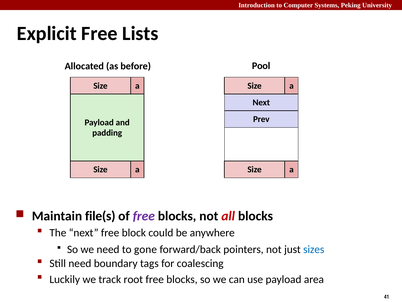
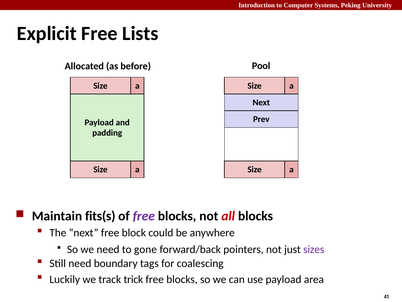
file(s: file(s -> fits(s (100, 216)
sizes colour: blue -> purple (314, 249)
root: root -> trick (133, 279)
